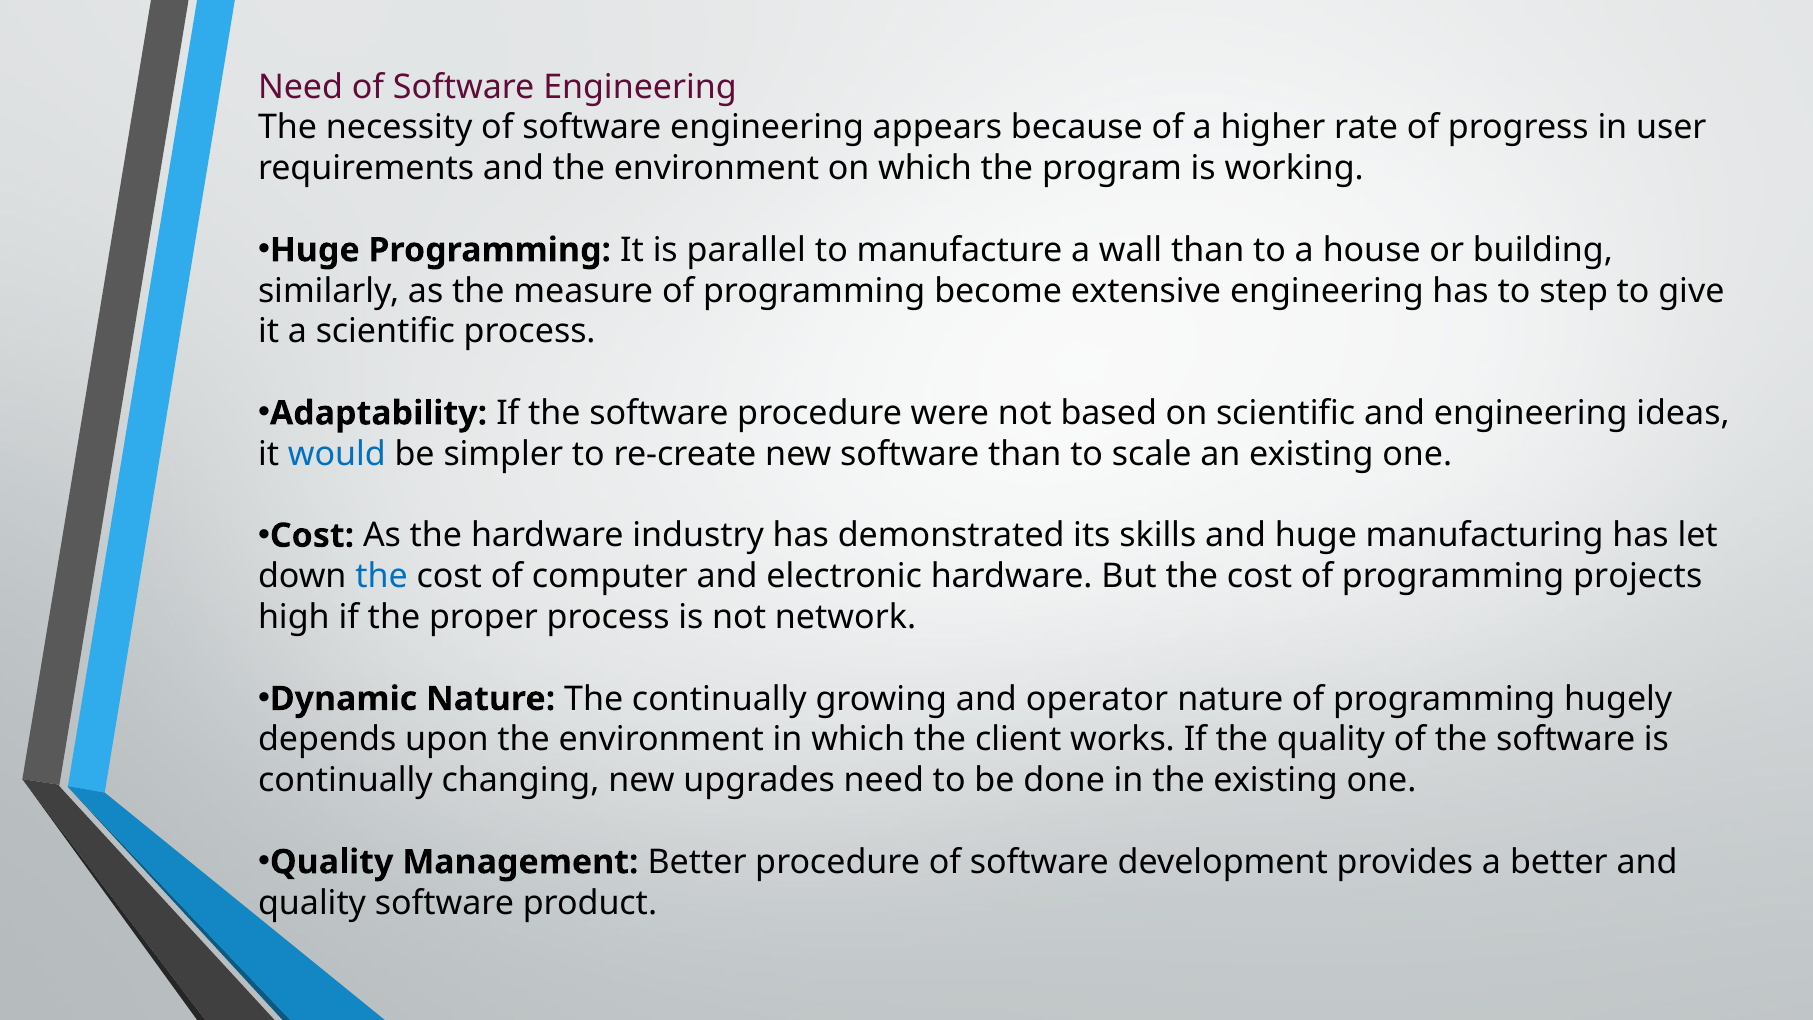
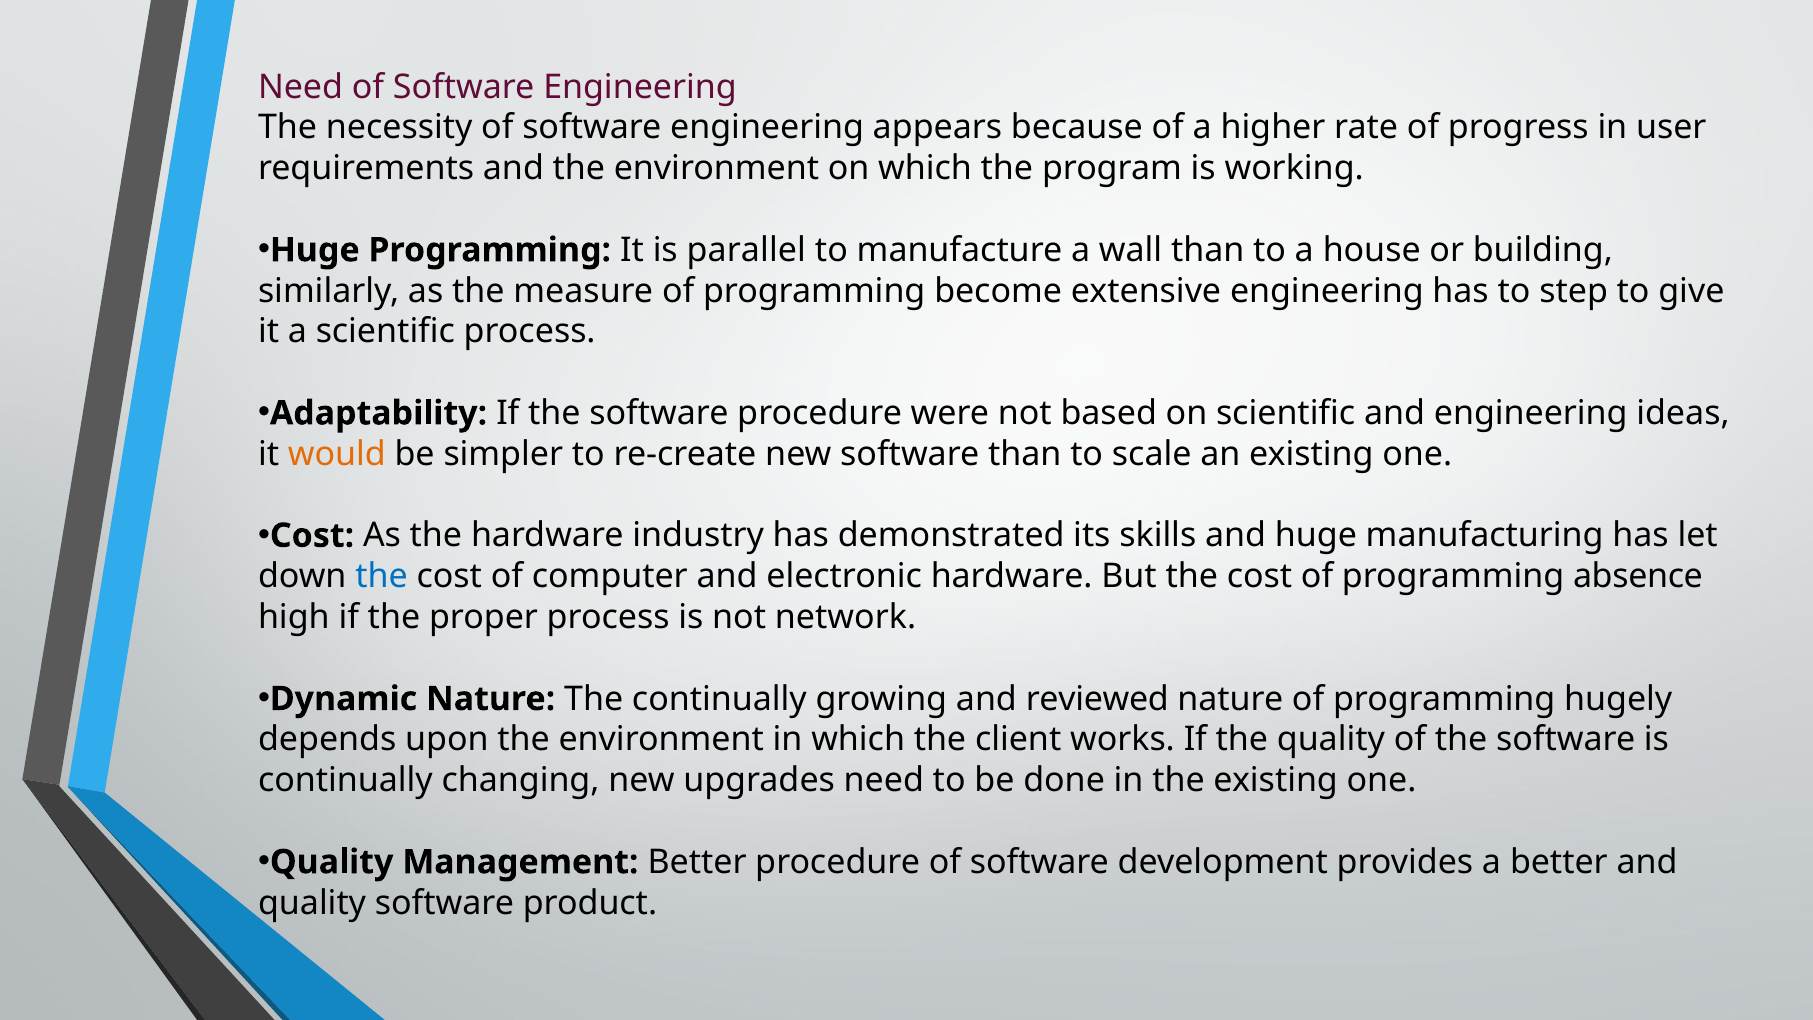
would colour: blue -> orange (337, 454)
projects: projects -> absence (1638, 576)
operator: operator -> reviewed (1097, 699)
